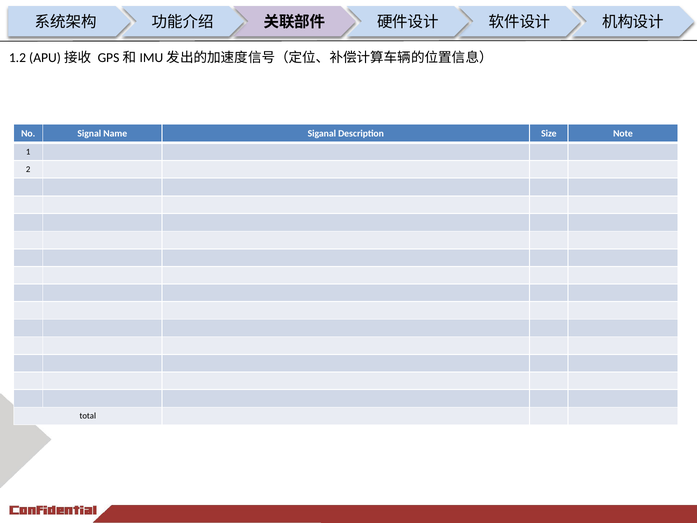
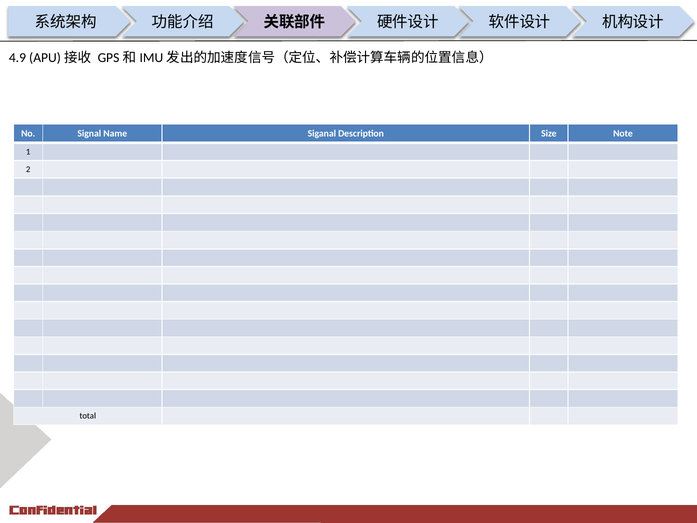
1.2: 1.2 -> 4.9 (17, 58)
